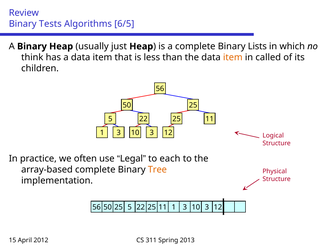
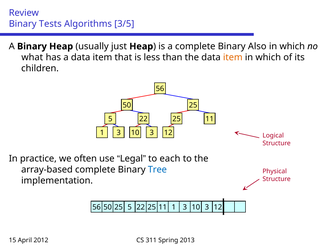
6/5: 6/5 -> 3/5 (124, 24)
Lists: Lists -> Also (257, 46)
think: think -> what (32, 57)
called: called -> which (268, 57)
Tree colour: orange -> blue (157, 170)
